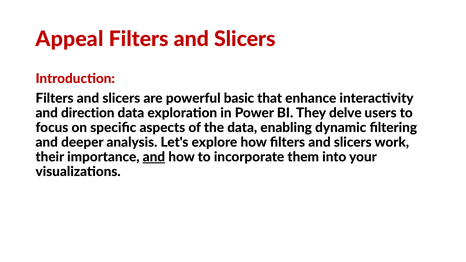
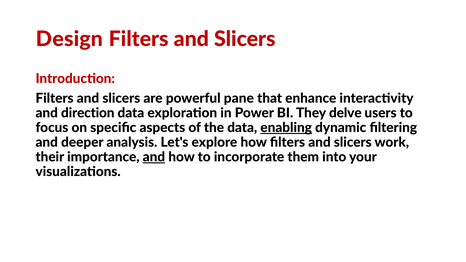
Appeal: Appeal -> Design (69, 39)
basic: basic -> pane (239, 98)
enabling underline: none -> present (286, 128)
